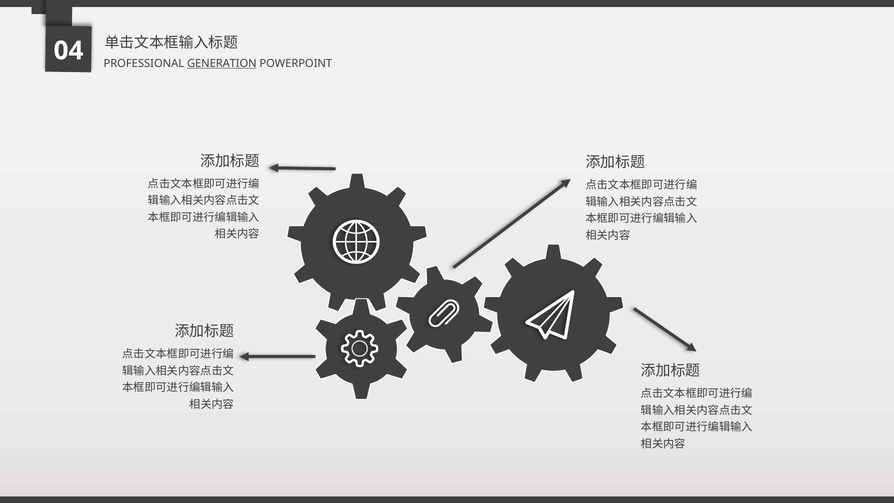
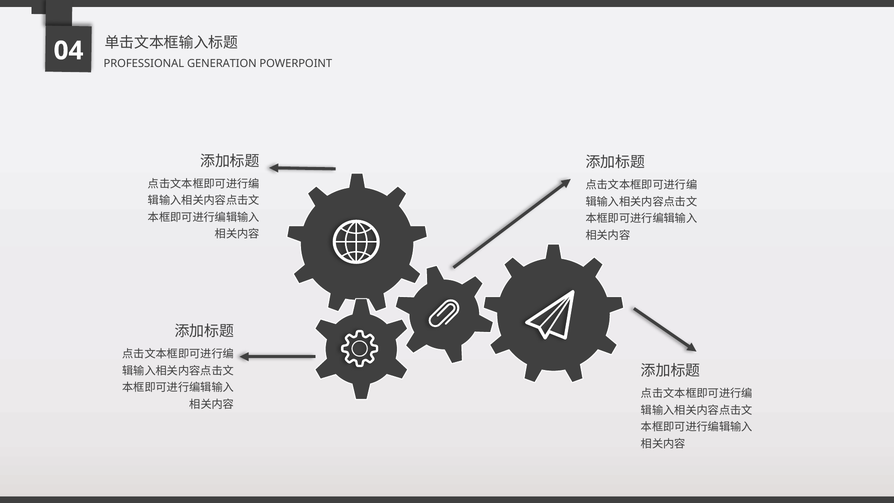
GENERATION underline: present -> none (222, 63)
